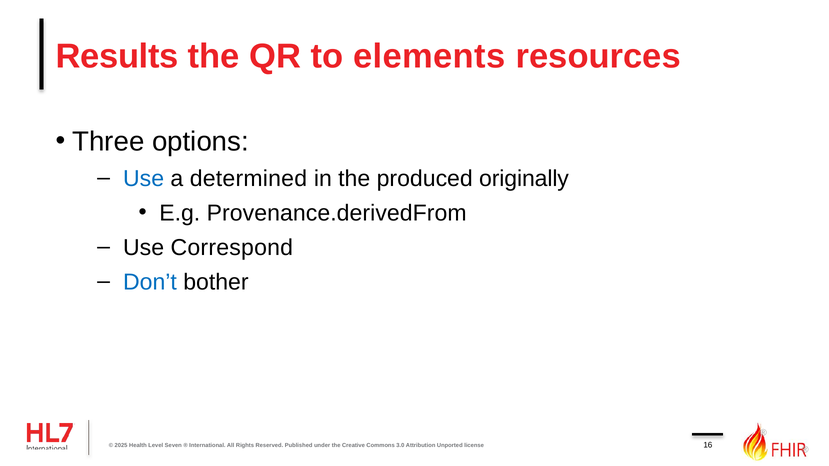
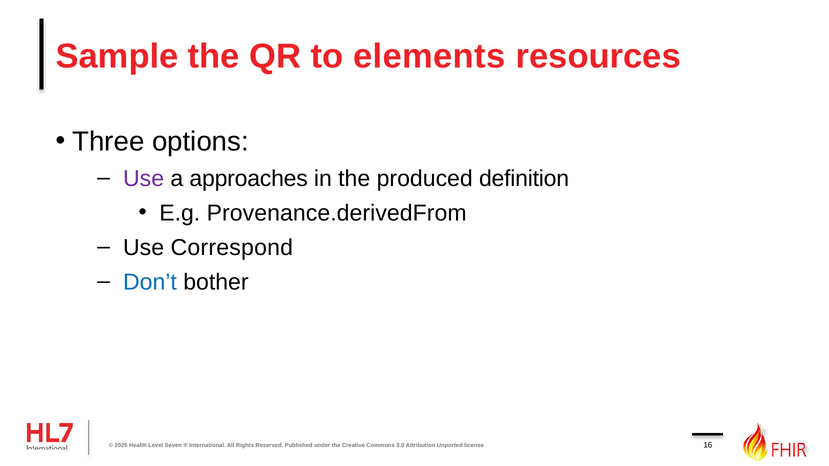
Results: Results -> Sample (117, 57)
Use colour: blue -> purple (144, 179)
determined: determined -> approaches (249, 179)
originally: originally -> definition (524, 179)
